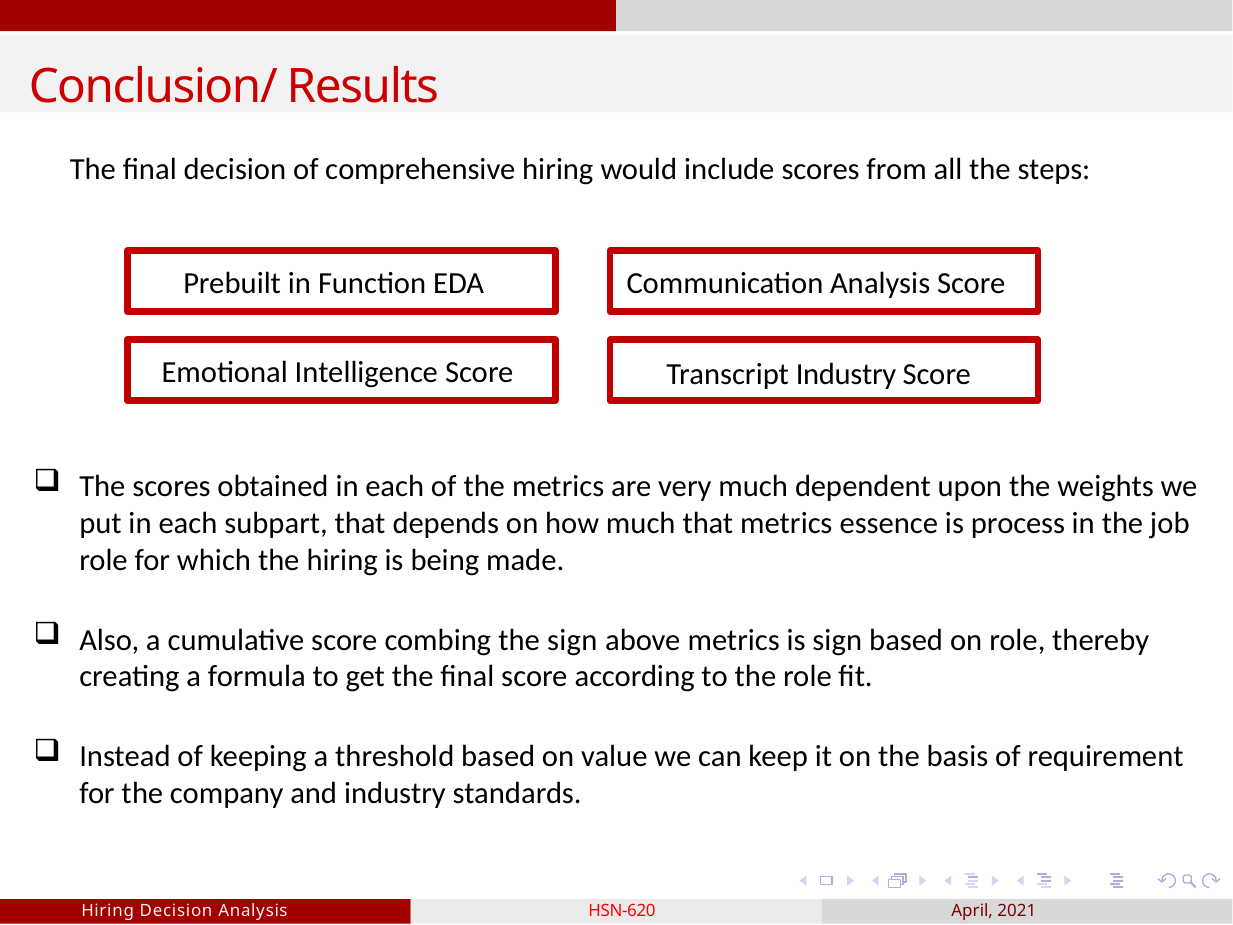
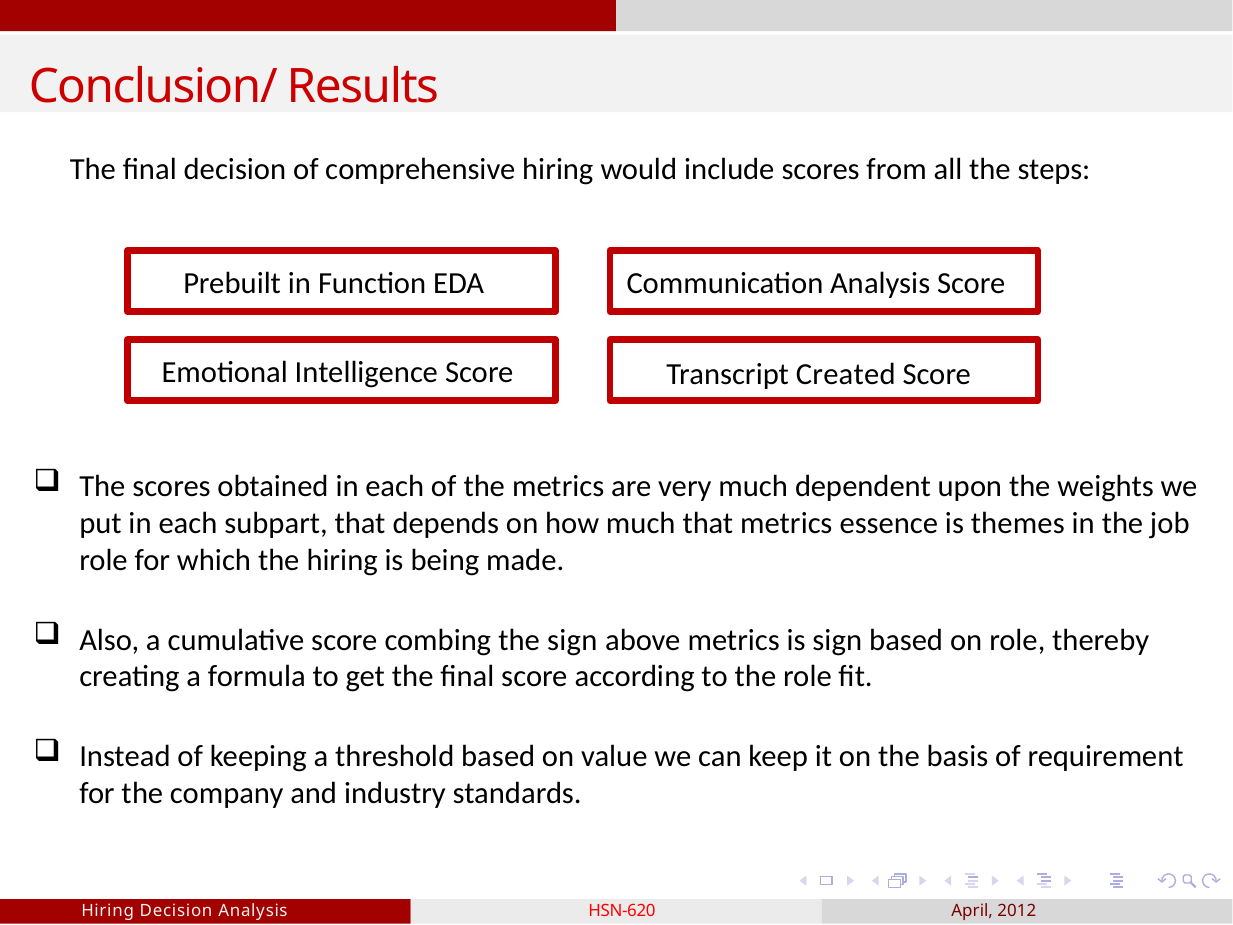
Transcript Industry: Industry -> Created (846, 375)
process: process -> themes (1018, 523)
2021: 2021 -> 2012 (1017, 911)
